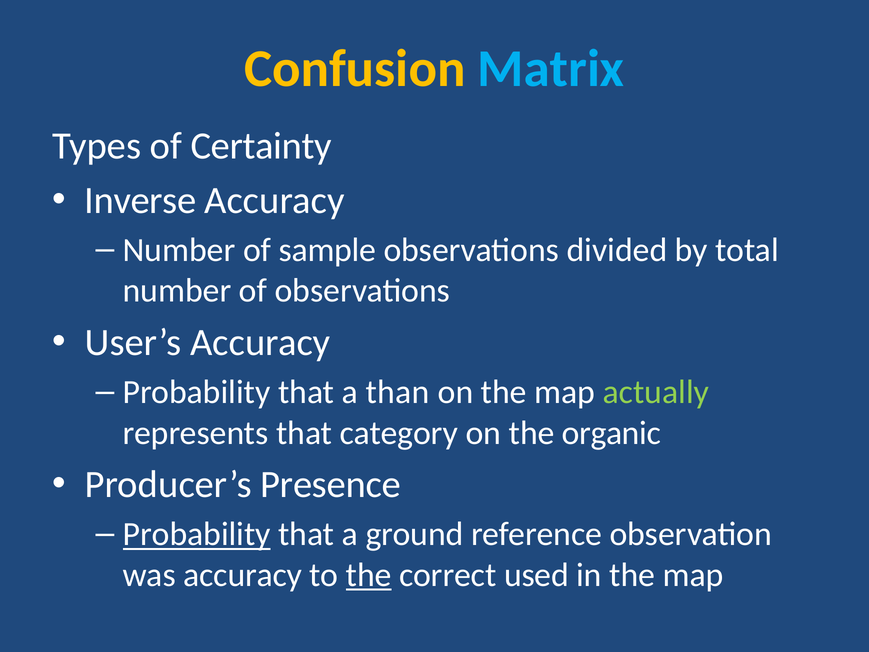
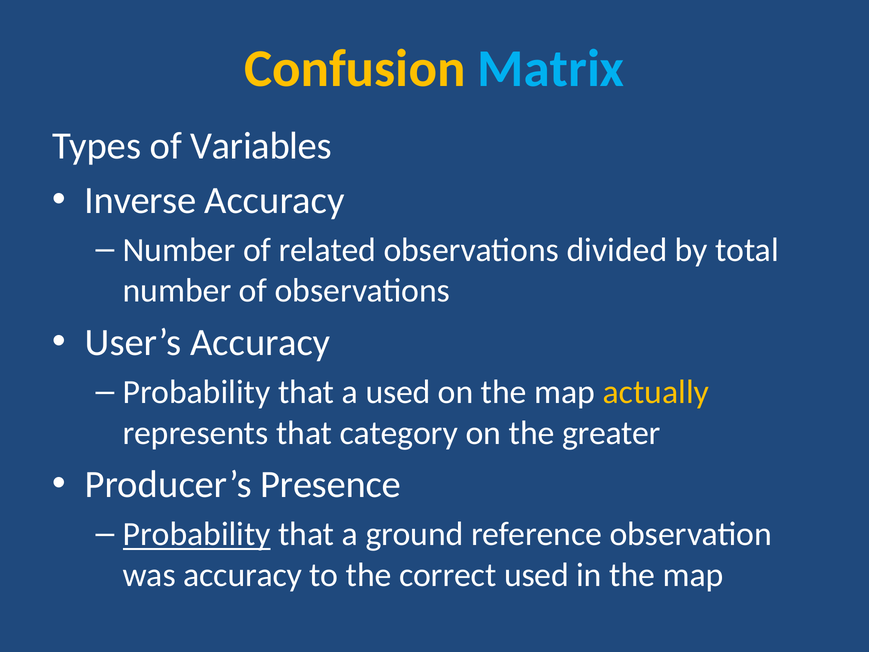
Certainty: Certainty -> Variables (261, 146)
sample: sample -> related (327, 250)
a than: than -> used (398, 392)
actually colour: light green -> yellow (656, 392)
organic: organic -> greater (611, 433)
the underline: present -> none (369, 575)
